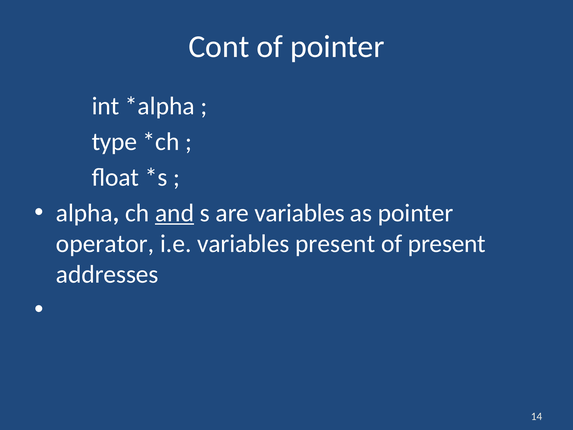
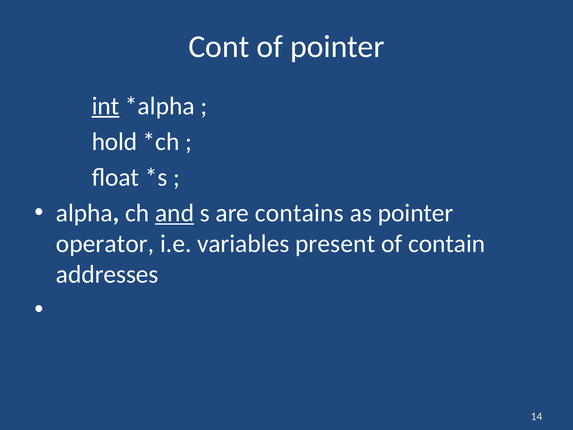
int underline: none -> present (105, 106)
type: type -> hold (114, 142)
are variables: variables -> contains (299, 213)
of present: present -> contain (447, 244)
